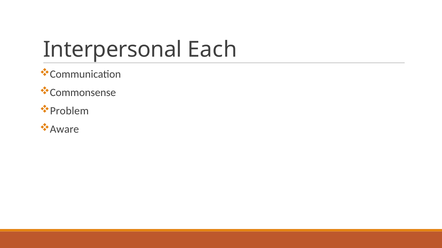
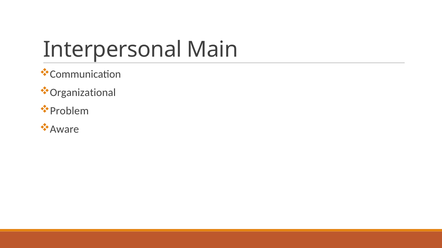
Each: Each -> Main (212, 50)
Commonsense: Commonsense -> Organizational (83, 93)
